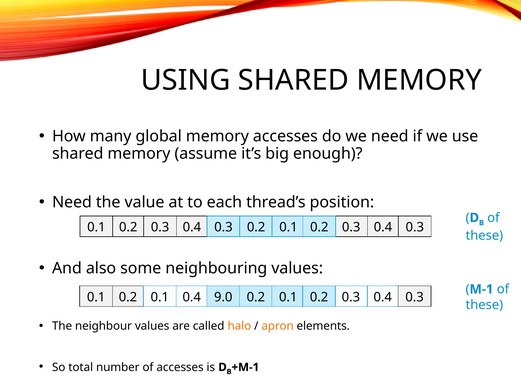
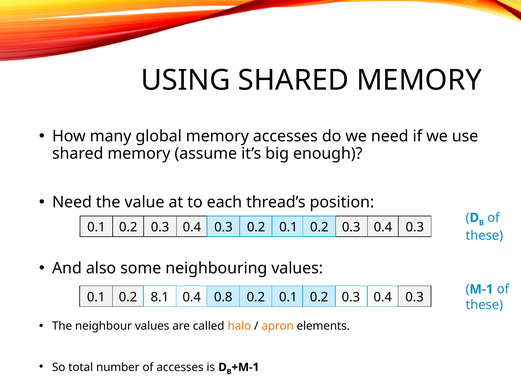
0.1: 0.1 -> 8.1 (160, 297)
9.0: 9.0 -> 0.8 (223, 297)
